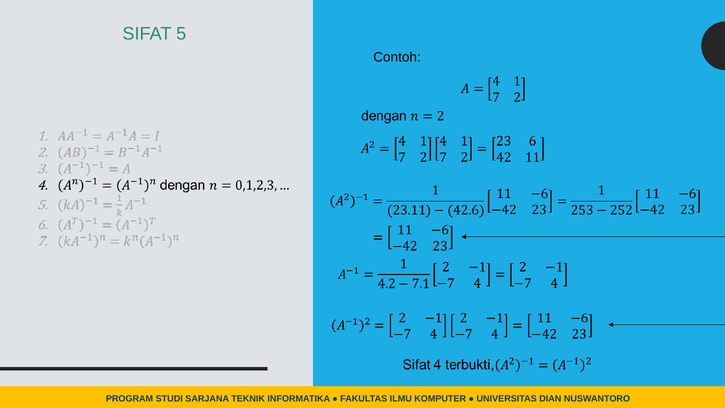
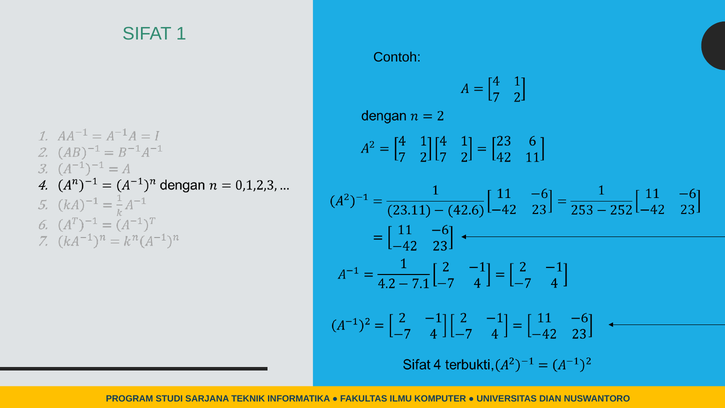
5: 5 -> 1 (181, 34)
